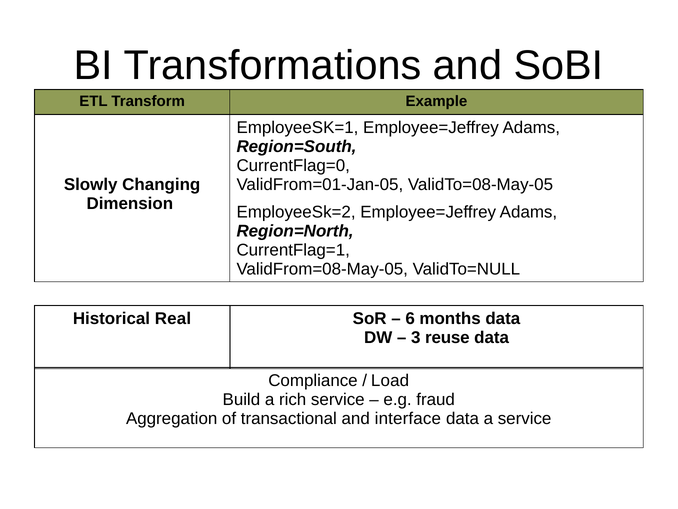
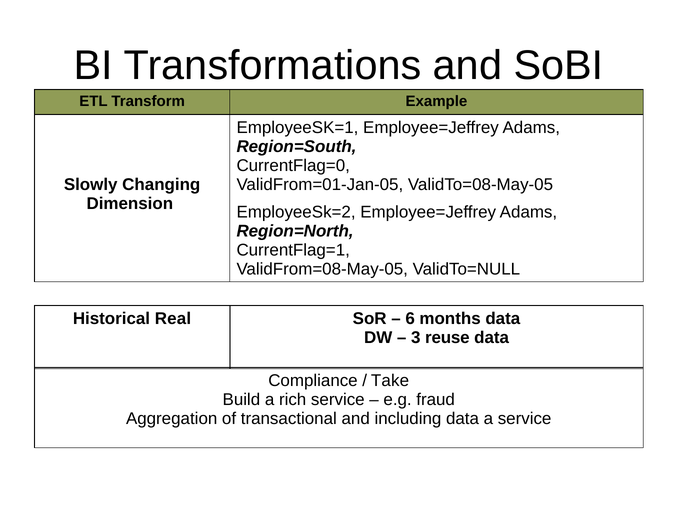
Load: Load -> Take (390, 380)
interface: interface -> including (408, 418)
